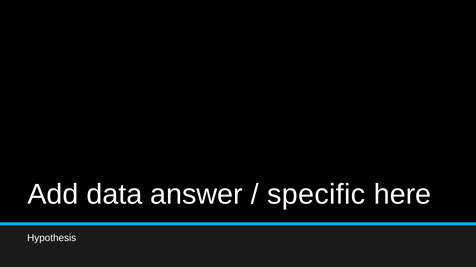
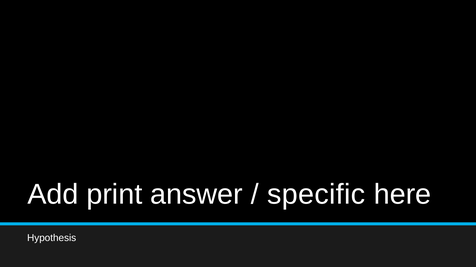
data: data -> print (114, 195)
